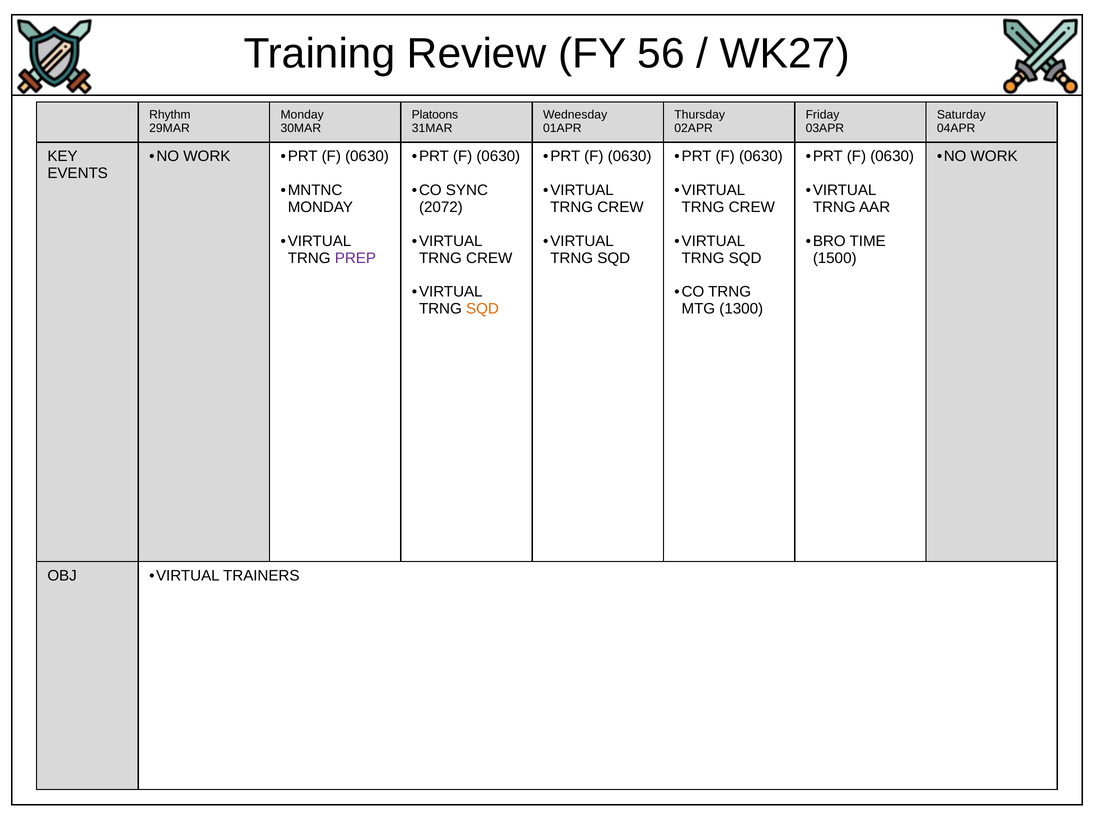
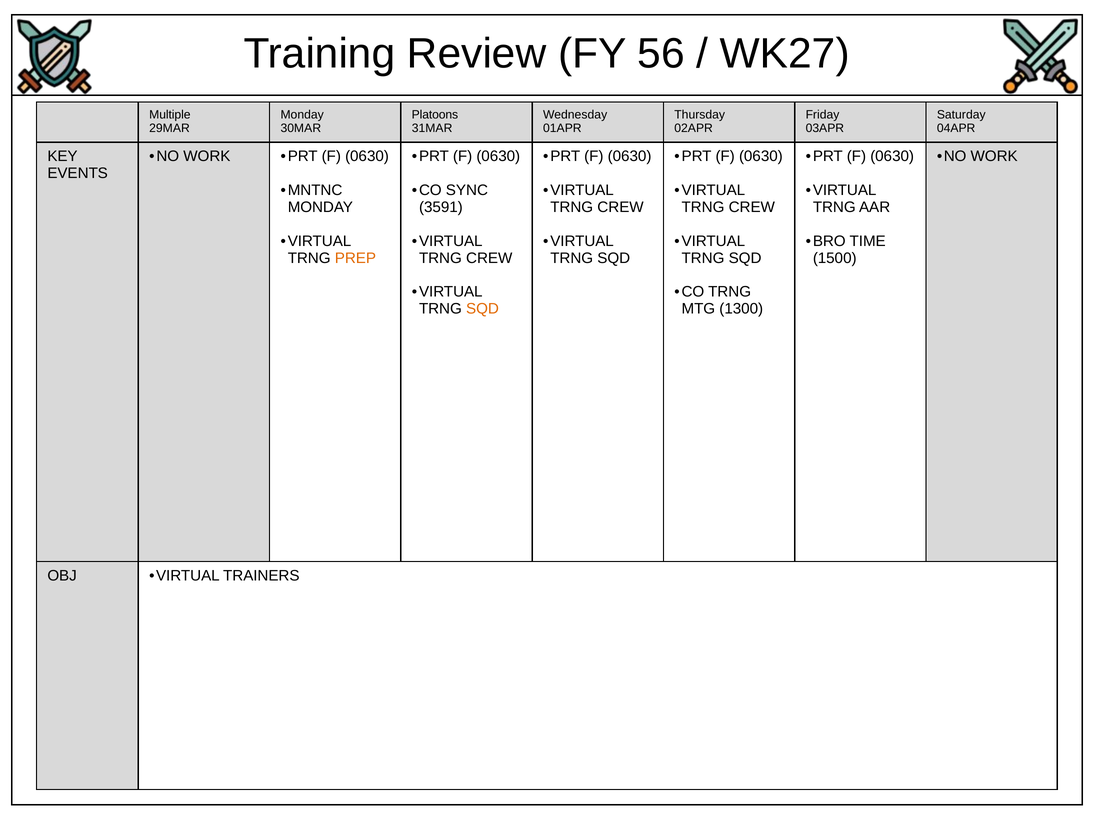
Rhythm: Rhythm -> Multiple (170, 115)
2072: 2072 -> 3591 (441, 207)
PREP colour: purple -> orange (355, 258)
